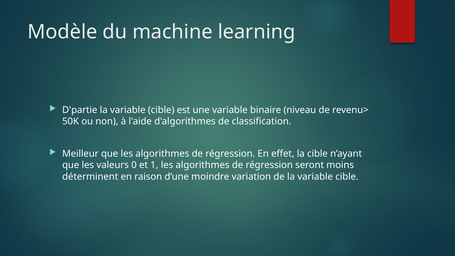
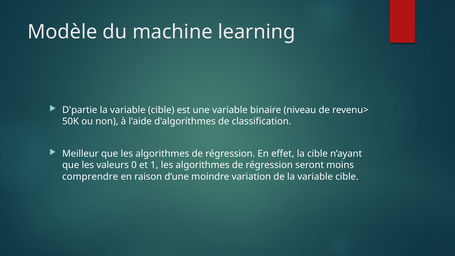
déterminent: déterminent -> comprendre (90, 176)
